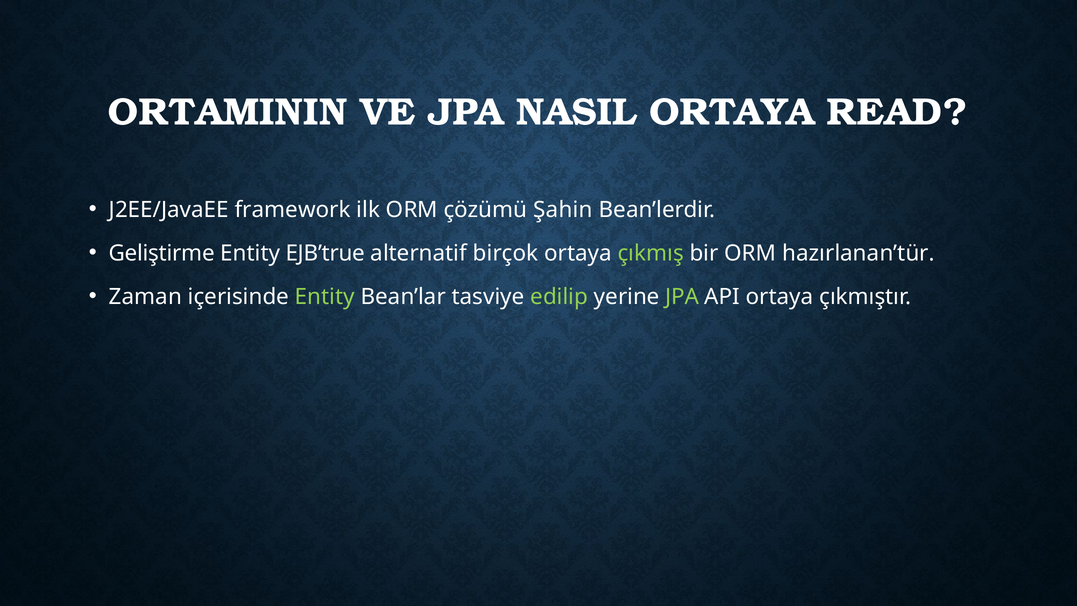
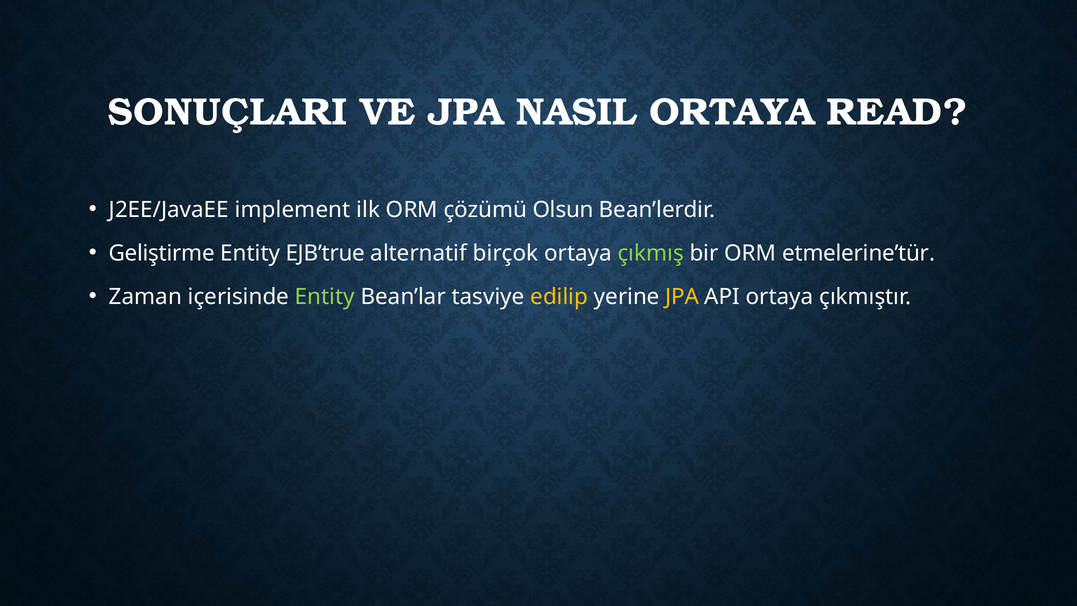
ORTAMININ: ORTAMININ -> SONUÇLARI (228, 112)
framework: framework -> implement (293, 210)
Şahin: Şahin -> Olsun (563, 210)
hazırlanan’tür: hazırlanan’tür -> etmelerine’tür (859, 253)
edilip colour: light green -> yellow (559, 297)
JPA colour: light green -> yellow (682, 297)
